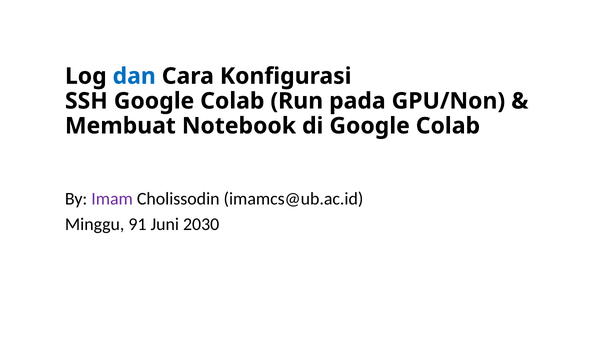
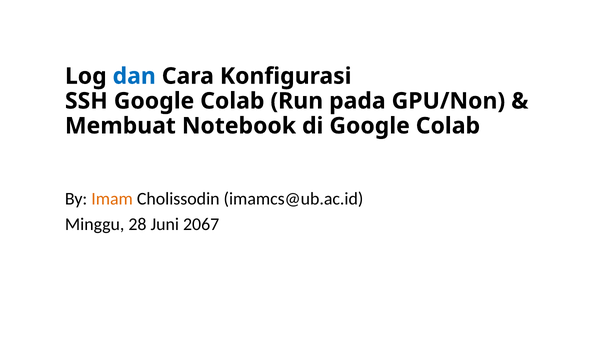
Imam colour: purple -> orange (112, 199)
91: 91 -> 28 (137, 224)
2030: 2030 -> 2067 (201, 224)
